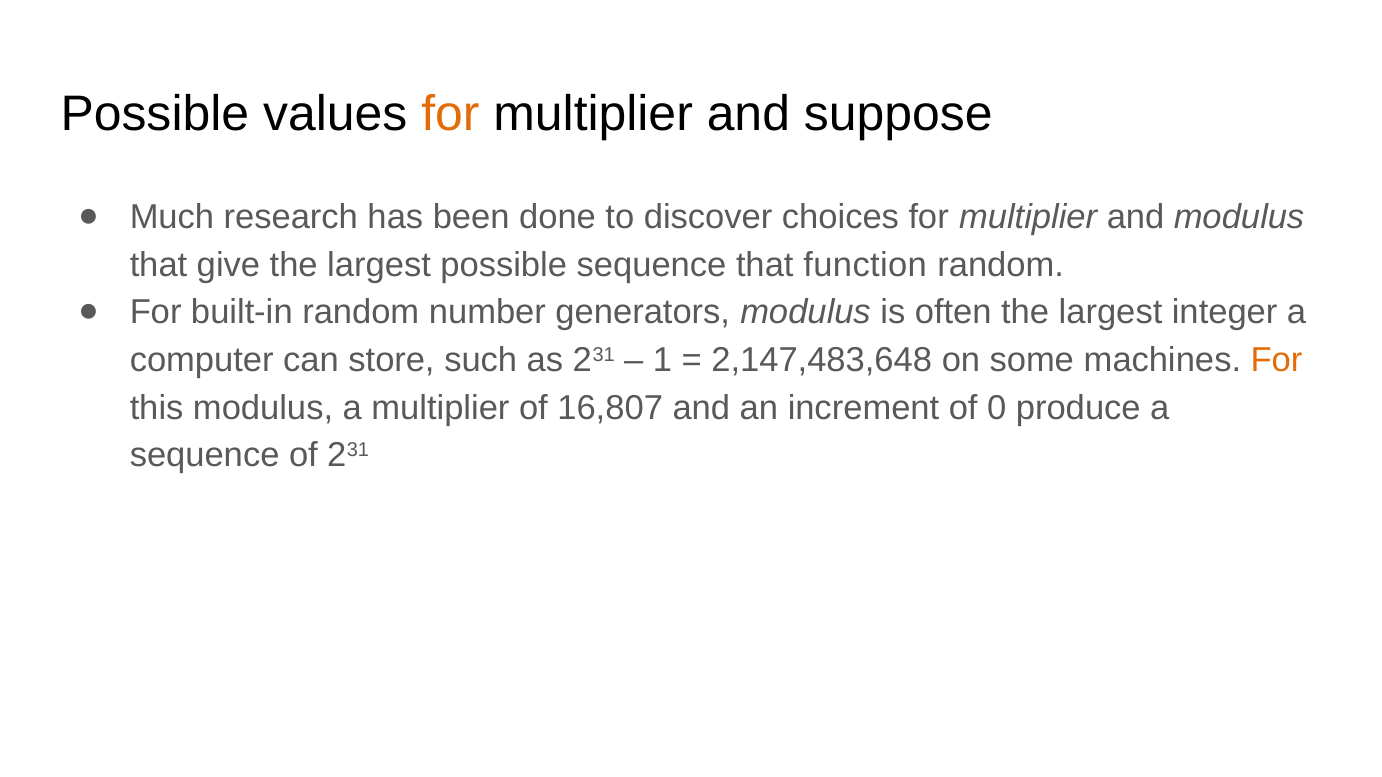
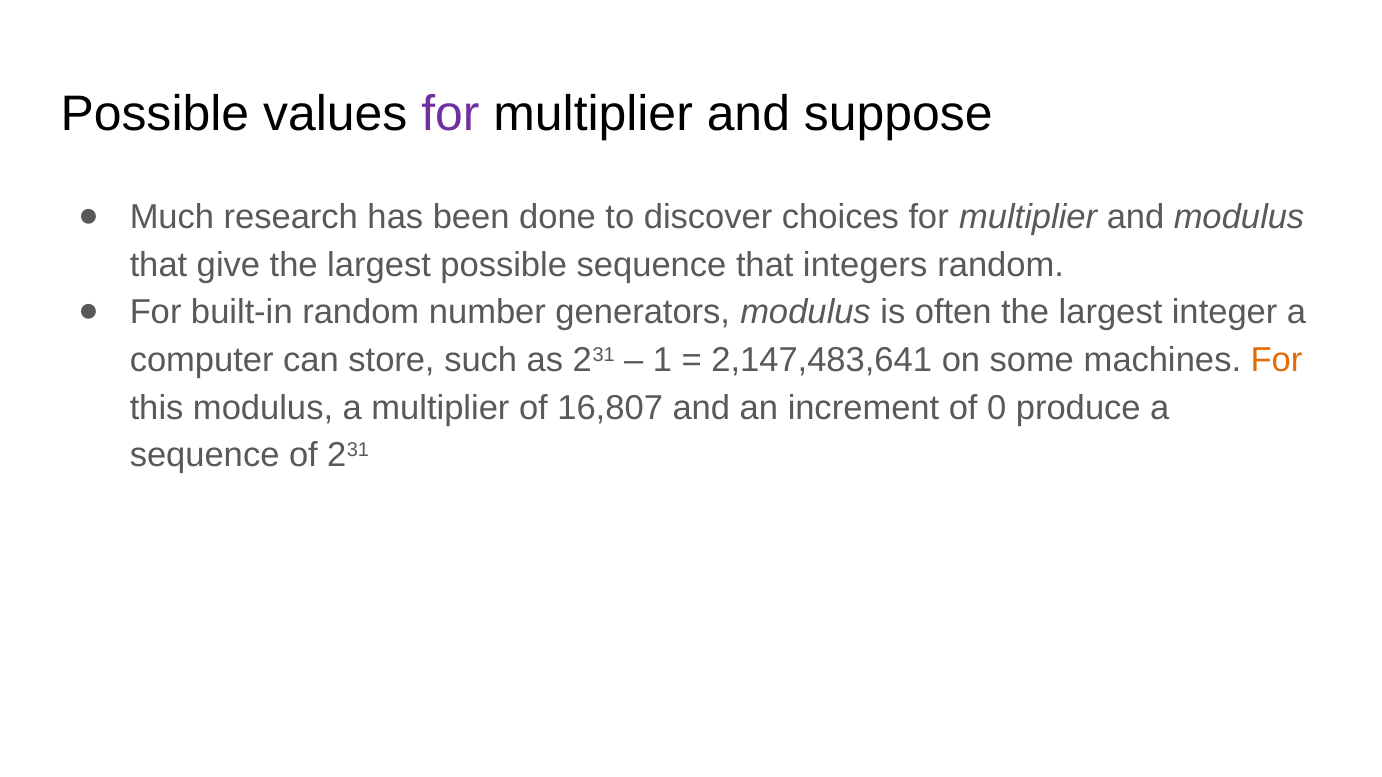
for colour: orange -> purple (450, 114)
function: function -> integers (865, 265)
2,147,483,648: 2,147,483,648 -> 2,147,483,641 (822, 360)
